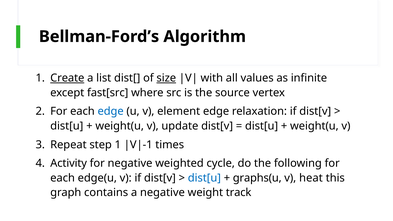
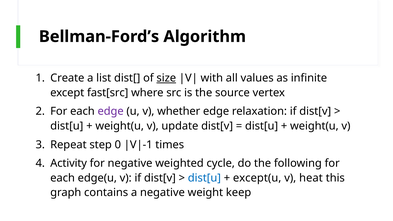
Create underline: present -> none (67, 78)
edge colour: blue -> purple (111, 111)
element: element -> whether (179, 111)
step 1: 1 -> 0 (118, 145)
graphs(u: graphs(u -> except(u (257, 178)
track: track -> keep (239, 193)
